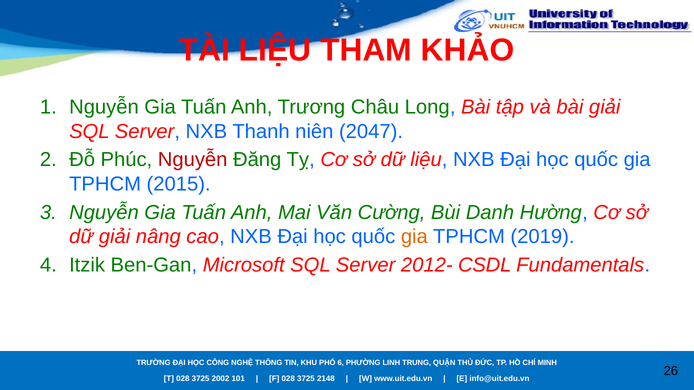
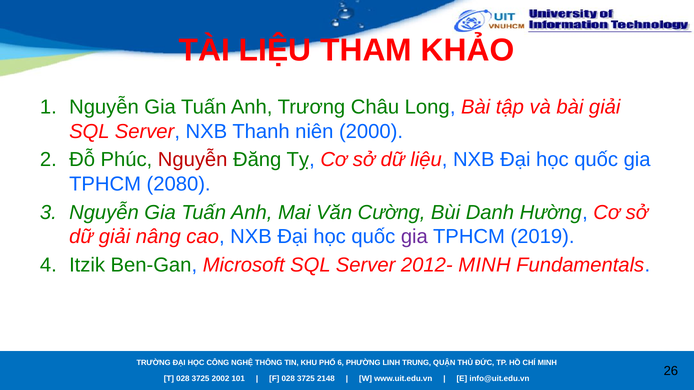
2047: 2047 -> 2000 (371, 132)
2015: 2015 -> 2080 (179, 184)
gia colour: orange -> purple (414, 237)
2012- CSDL: CSDL -> MINH (485, 265)
